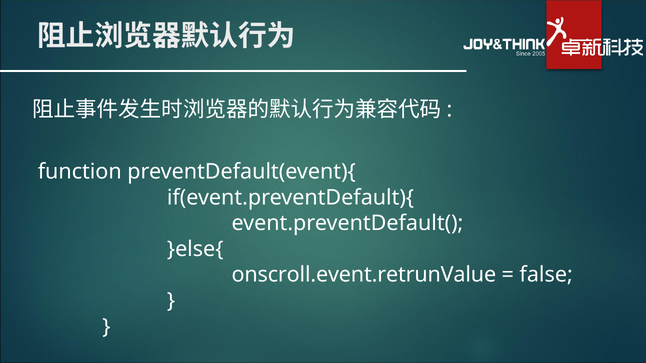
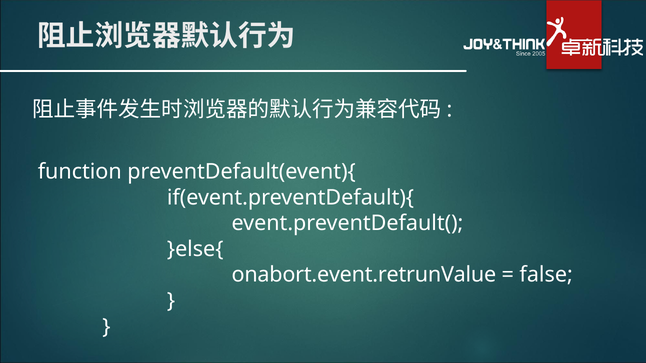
onscroll.event.retrunValue: onscroll.event.retrunValue -> onabort.event.retrunValue (364, 275)
